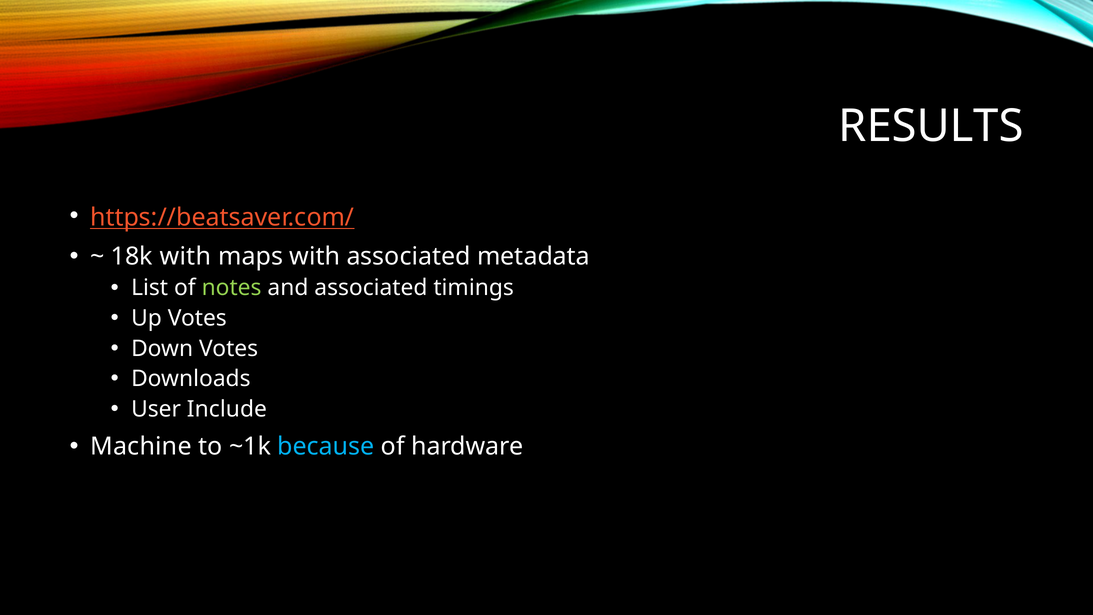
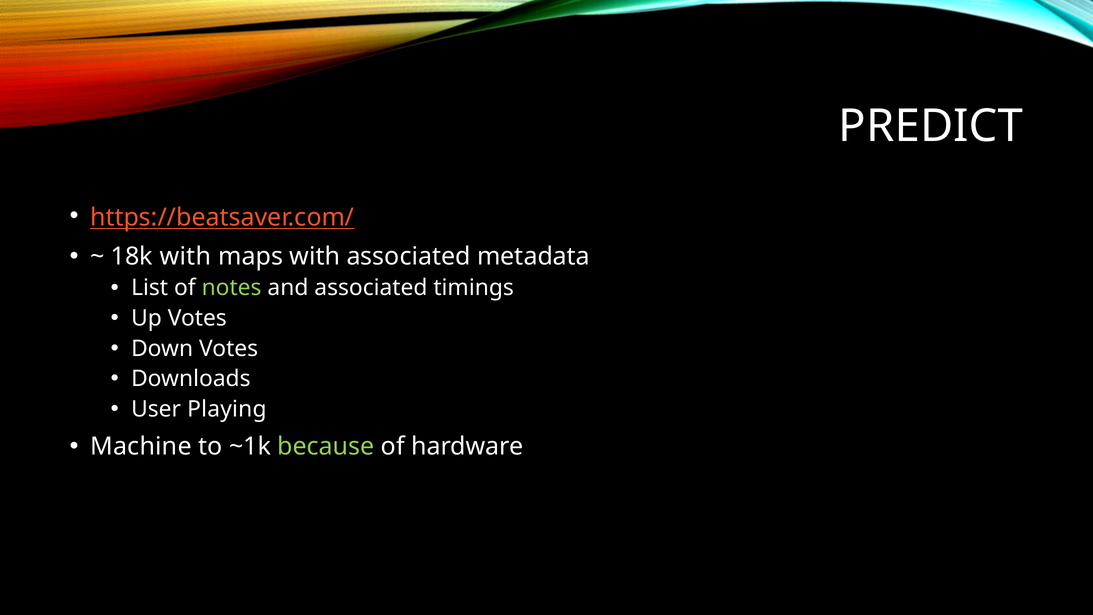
RESULTS: RESULTS -> PREDICT (931, 126)
Include: Include -> Playing (227, 409)
because colour: light blue -> light green (326, 446)
